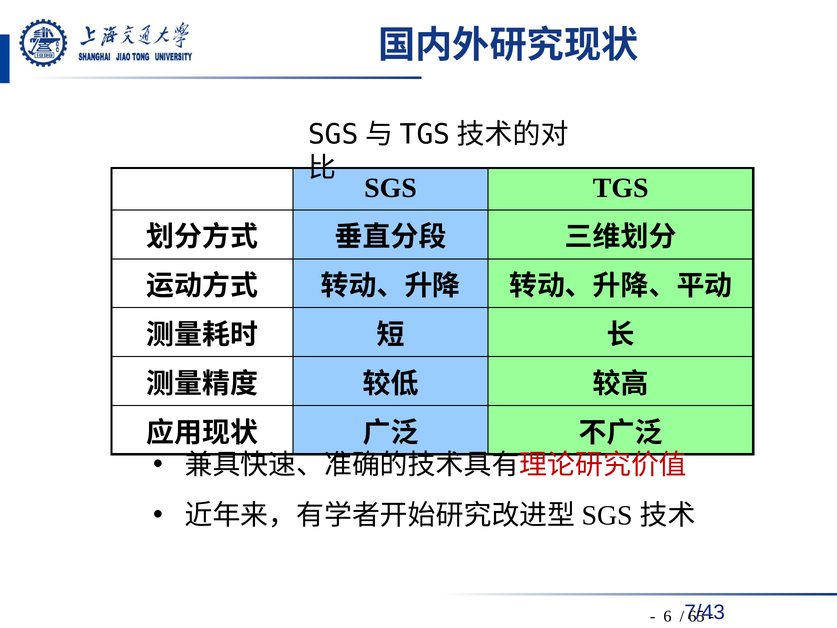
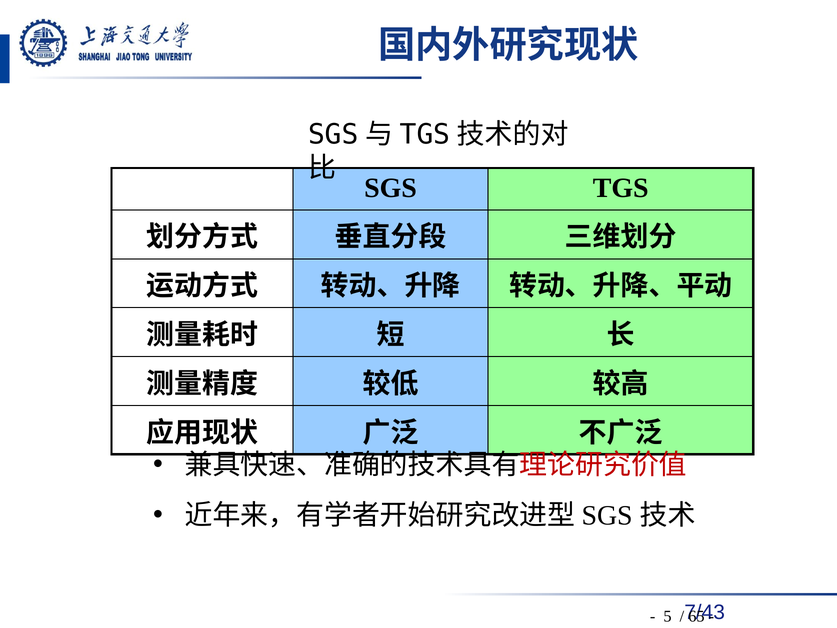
6: 6 -> 5 (668, 616)
